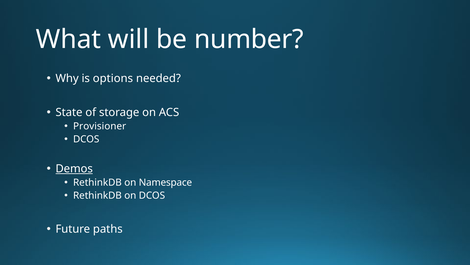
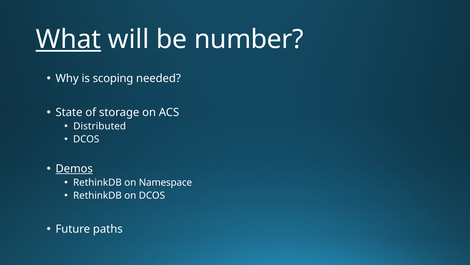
What underline: none -> present (68, 39)
options: options -> scoping (113, 78)
Provisioner: Provisioner -> Distributed (100, 126)
